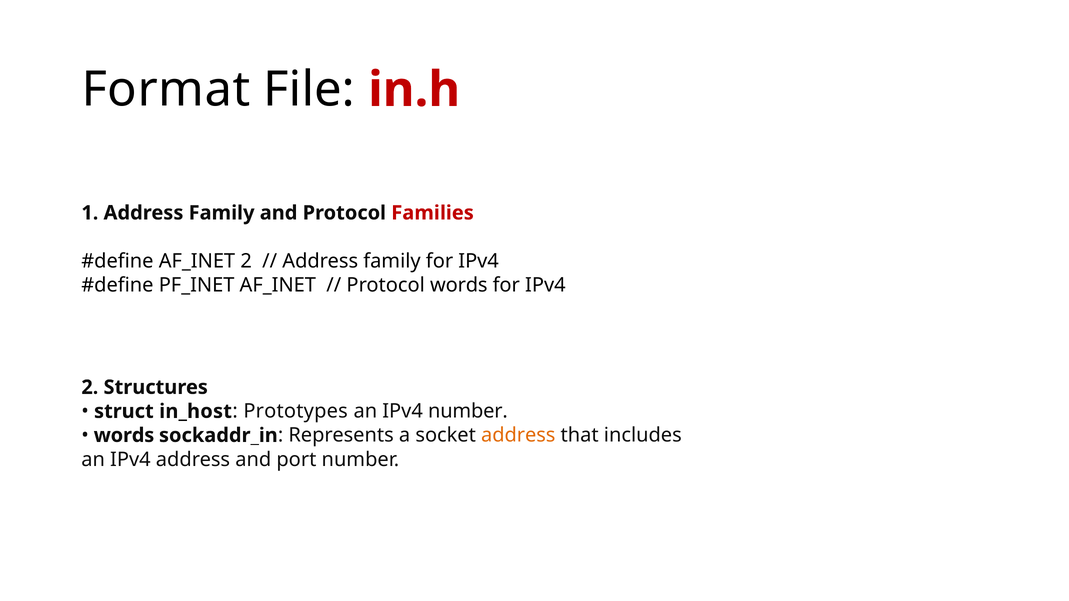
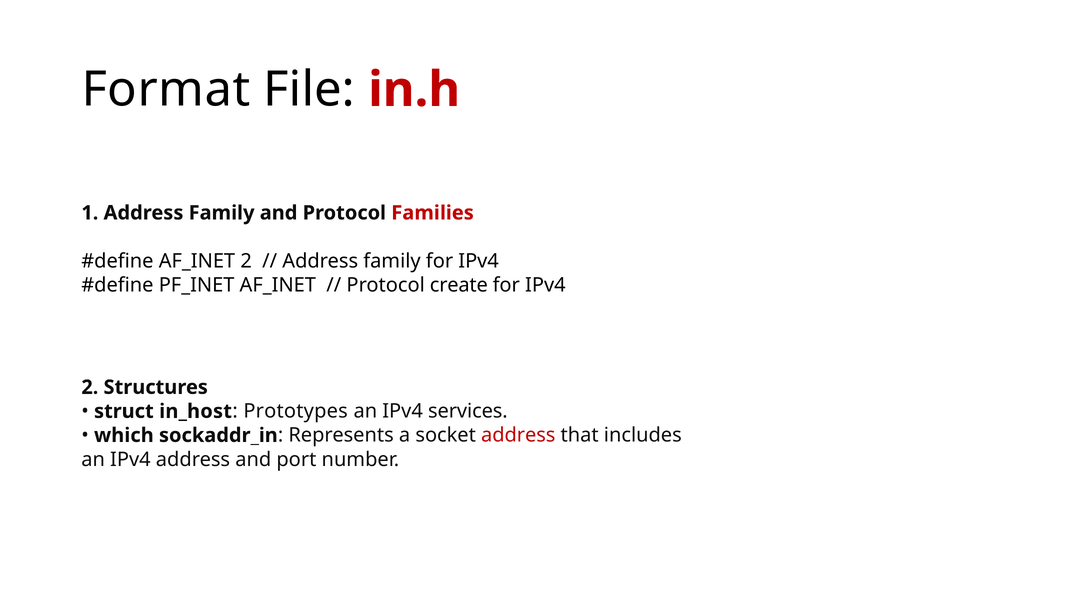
Protocol words: words -> create (459, 285)
IPv4 number: number -> services (468, 412)
words: words -> which (124, 436)
address colour: orange -> red (518, 436)
